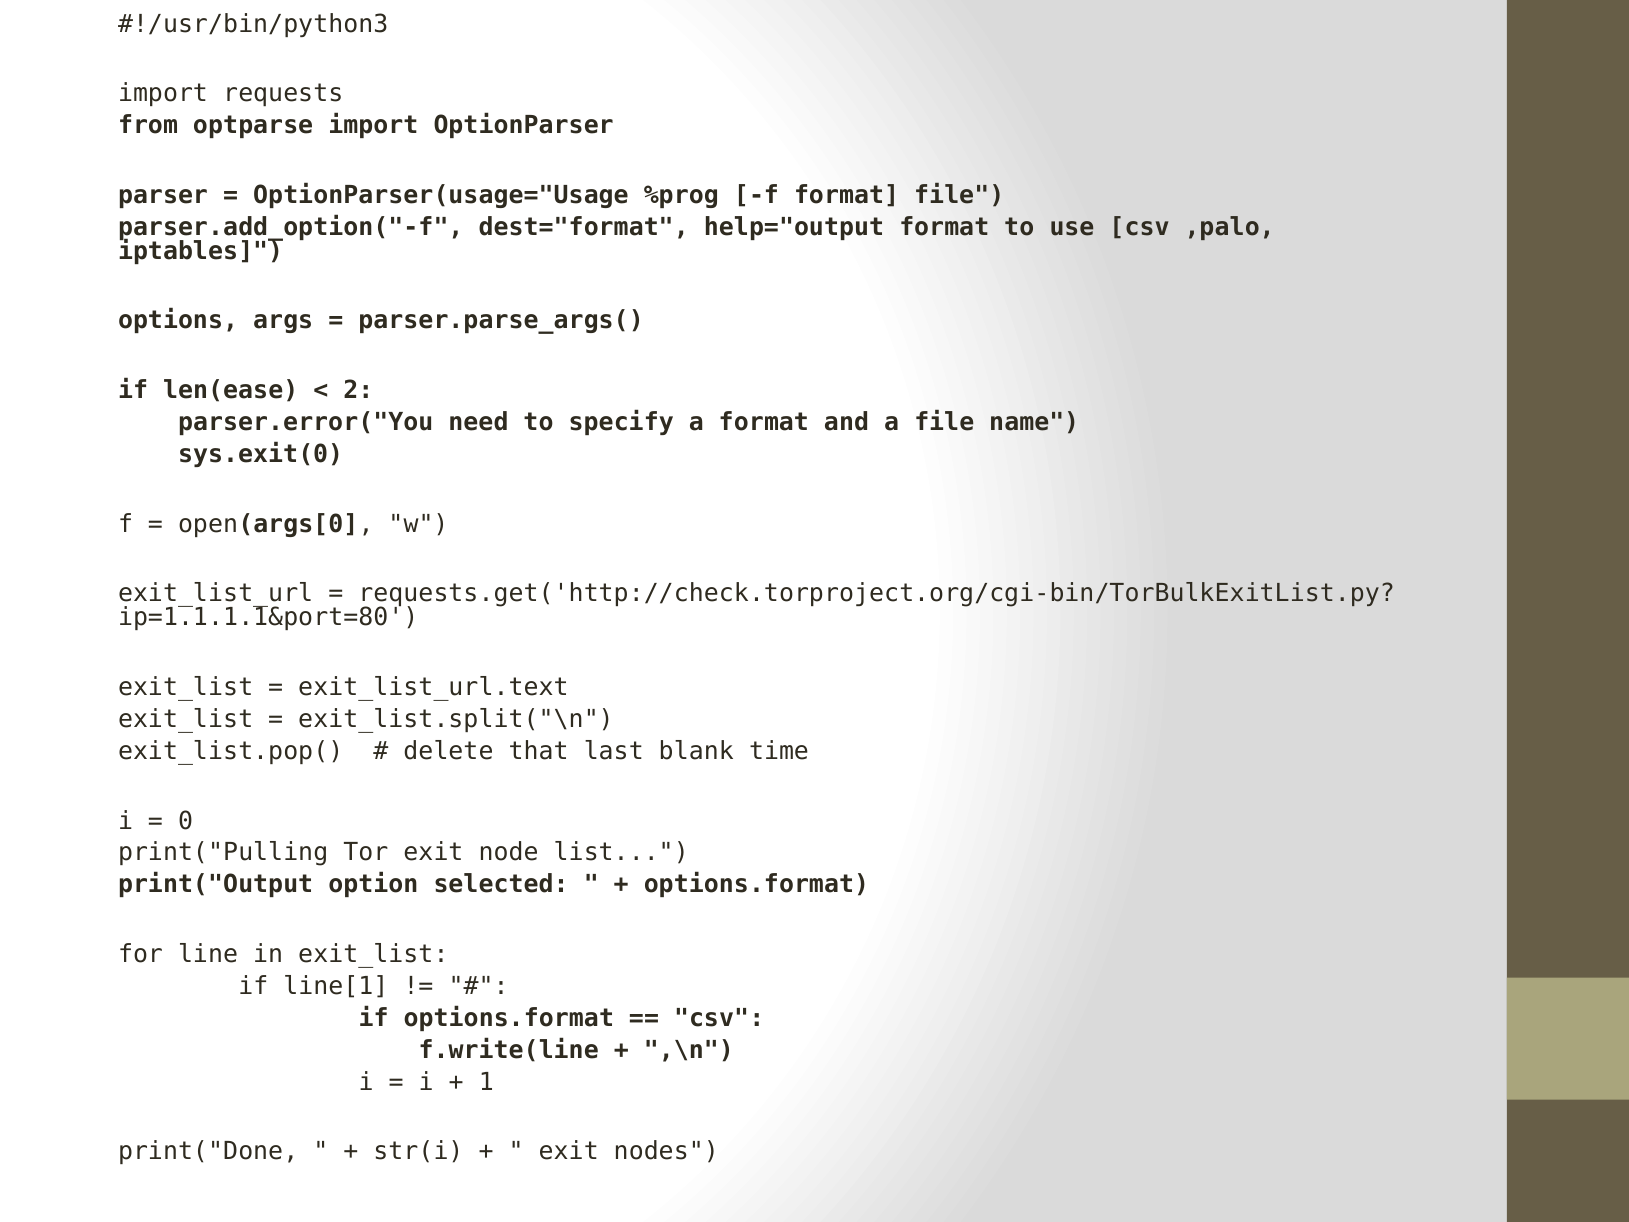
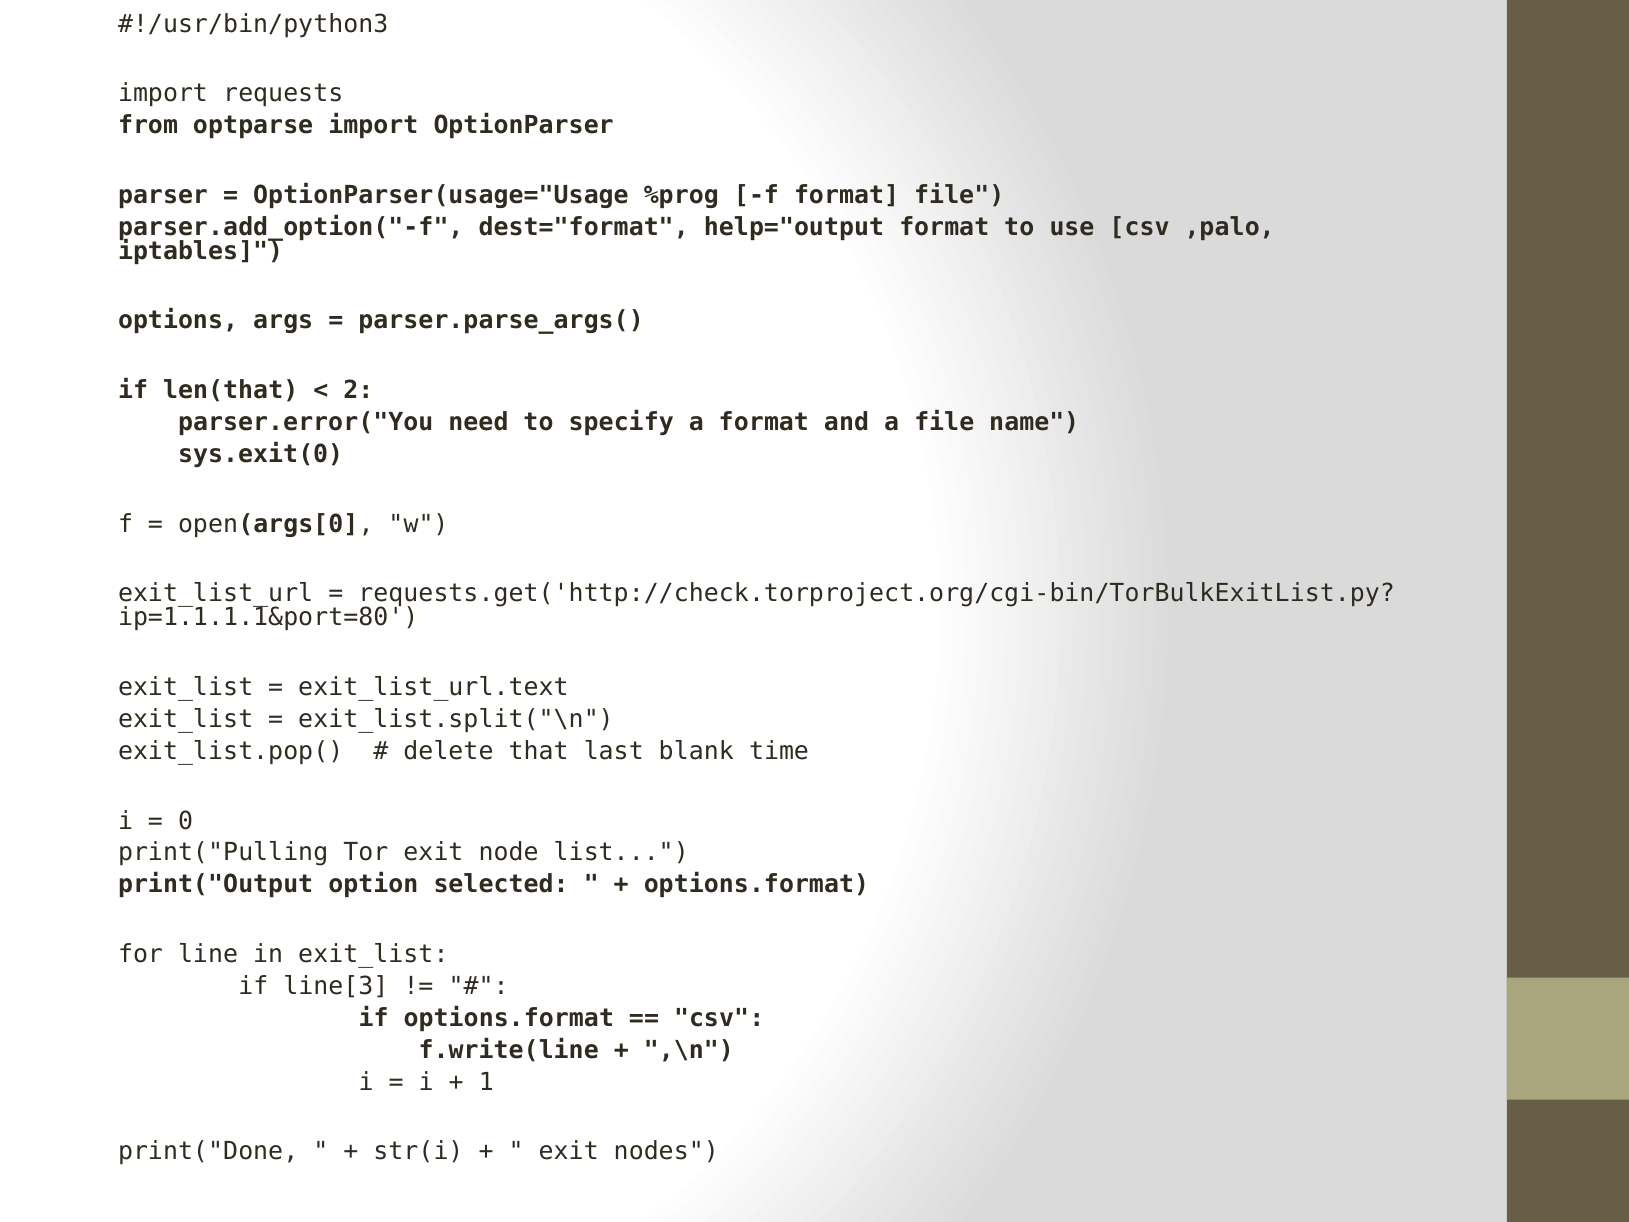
len(ease: len(ease -> len(that (231, 390)
line[1: line[1 -> line[3 (336, 986)
